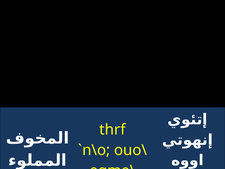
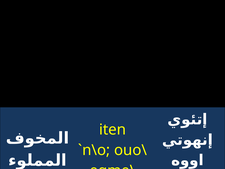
thrf: thrf -> iten (113, 129)
